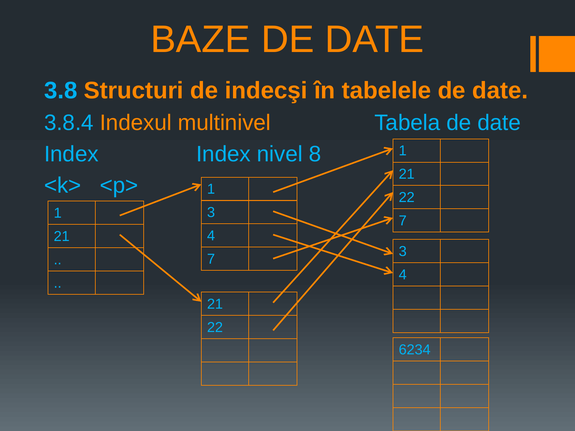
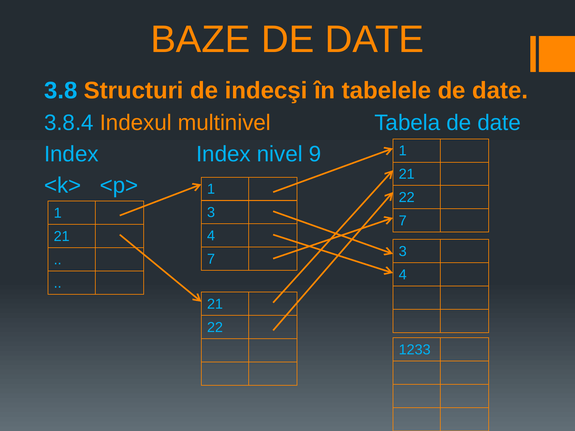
8: 8 -> 9 (315, 154)
6234: 6234 -> 1233 (415, 350)
